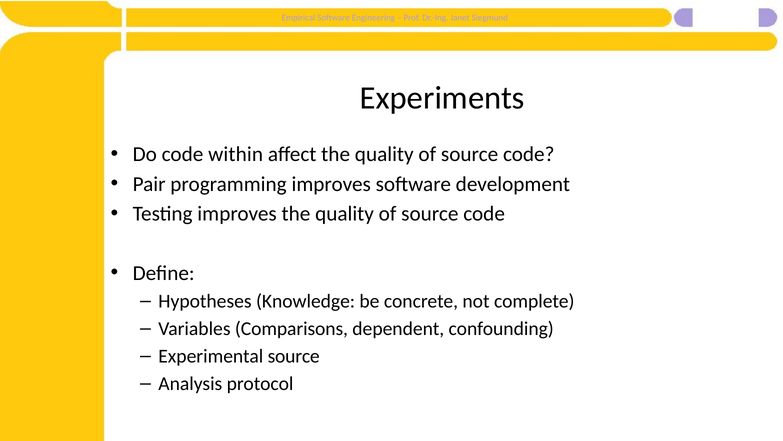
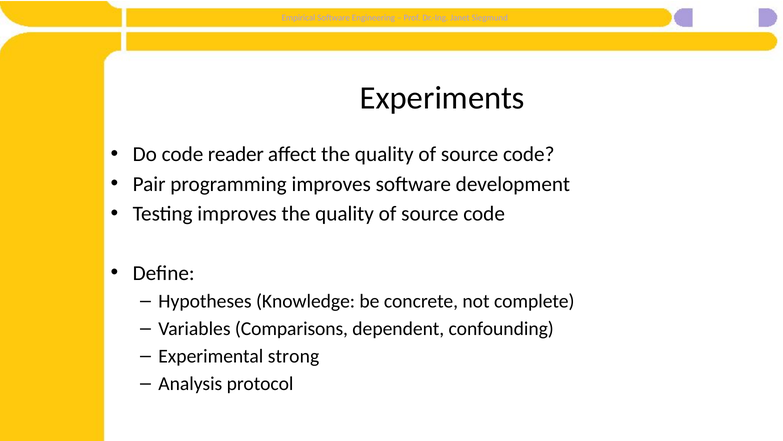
within: within -> reader (236, 154)
Experimental source: source -> strong (294, 356)
